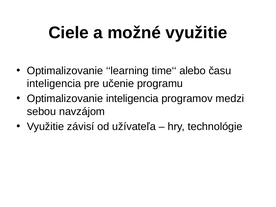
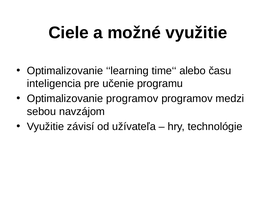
Optimalizovanie inteligencia: inteligencia -> programov (132, 99)
